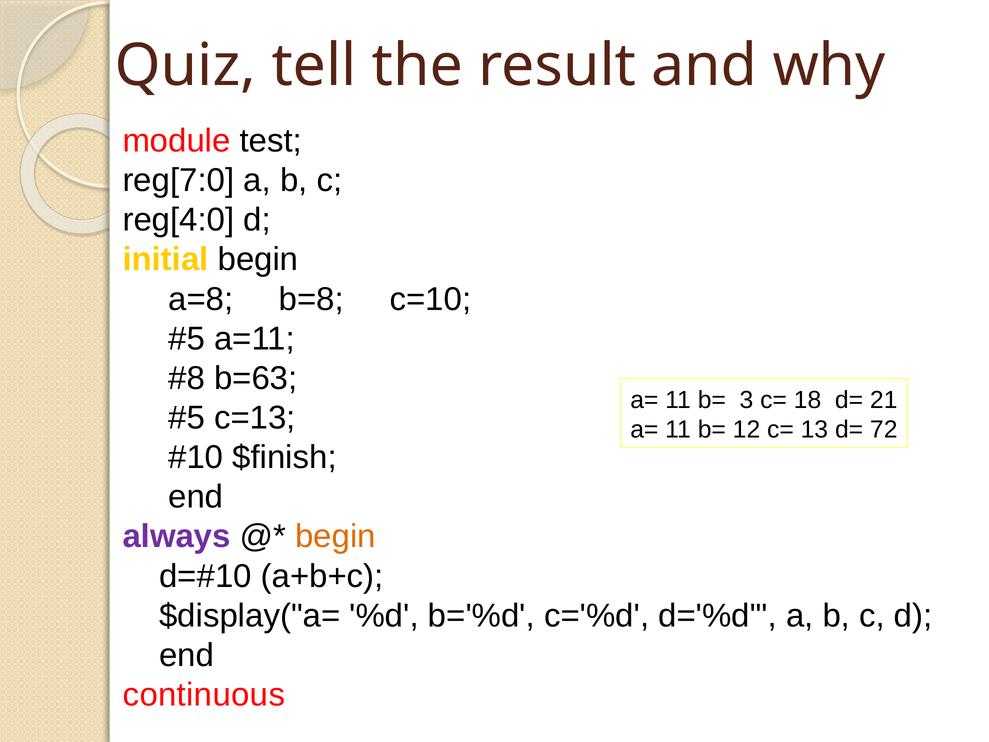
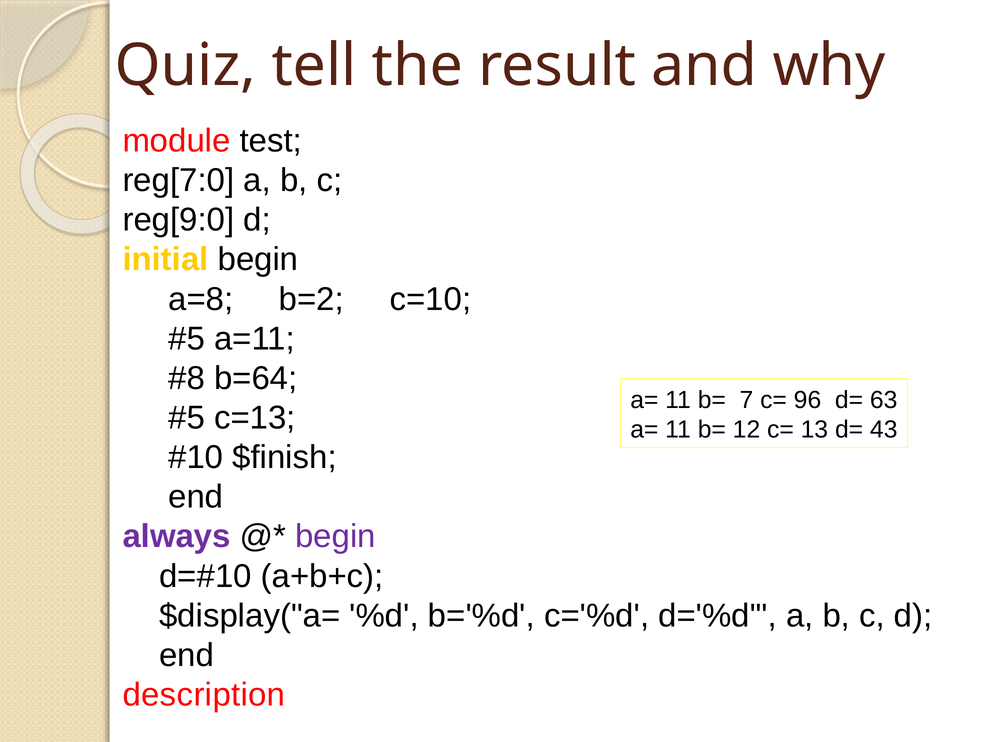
reg[4:0: reg[4:0 -> reg[9:0 (178, 220)
b=8: b=8 -> b=2 (311, 299)
b=63: b=63 -> b=64 (256, 378)
3: 3 -> 7 (746, 400)
18: 18 -> 96 (807, 400)
21: 21 -> 63 (884, 400)
72: 72 -> 43 (884, 430)
begin colour: orange -> purple (335, 536)
continuous: continuous -> description (204, 695)
